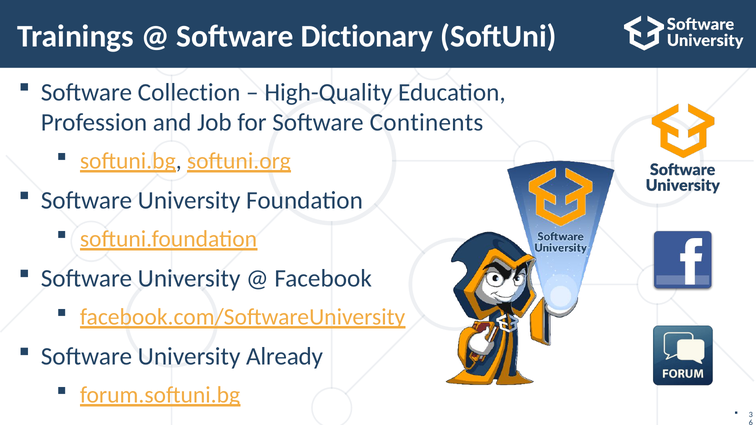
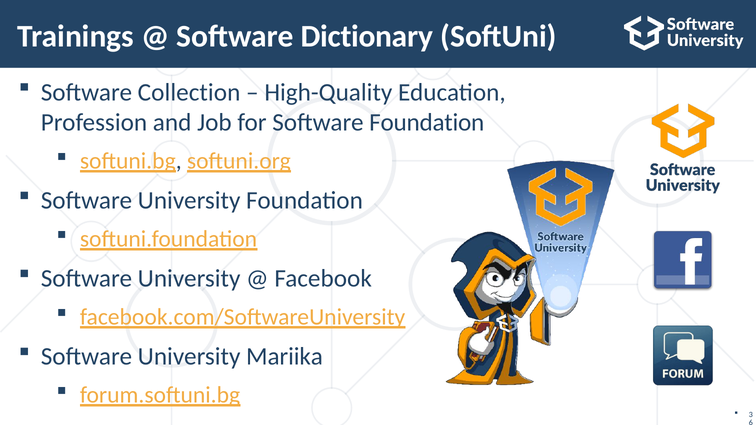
Software Continents: Continents -> Foundation (427, 123)
Already: Already -> Mariika (284, 357)
